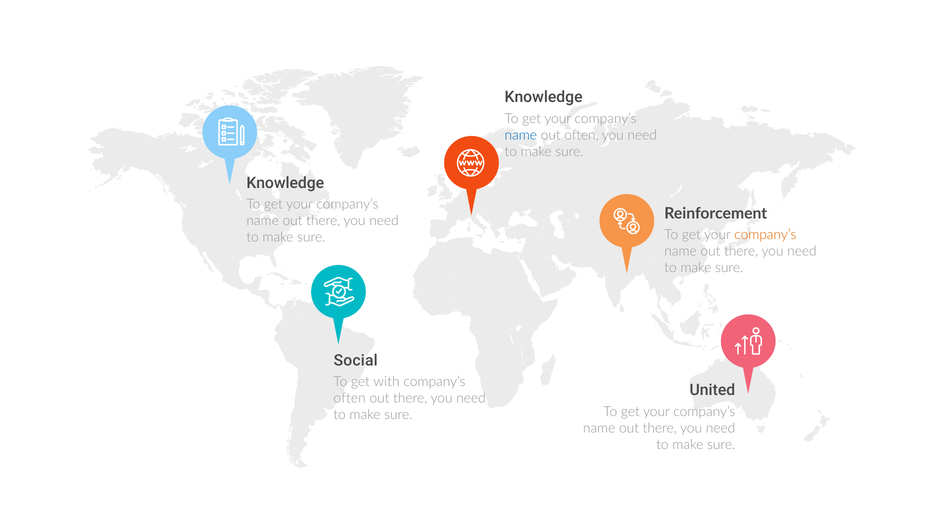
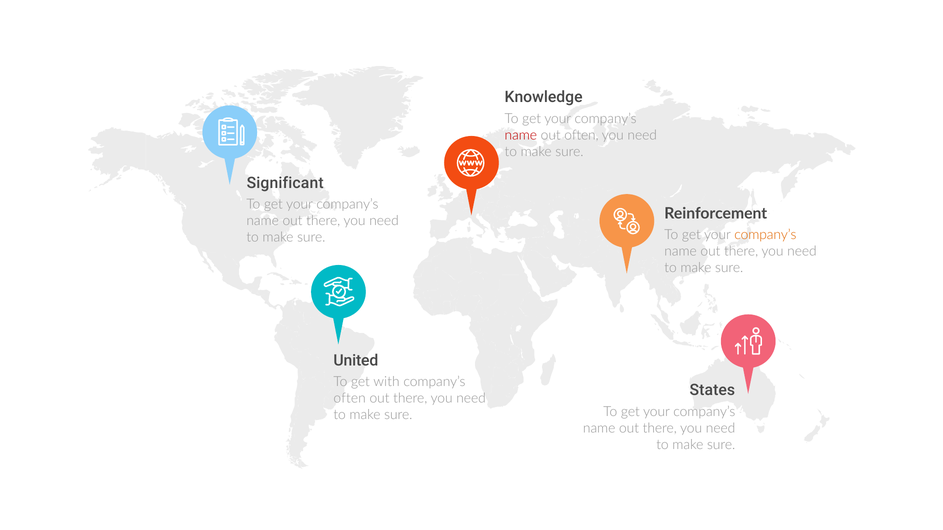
name colour: blue -> red (521, 135)
Knowledge: Knowledge -> Significant (285, 183)
Social: Social -> United (356, 361)
United: United -> States (712, 391)
